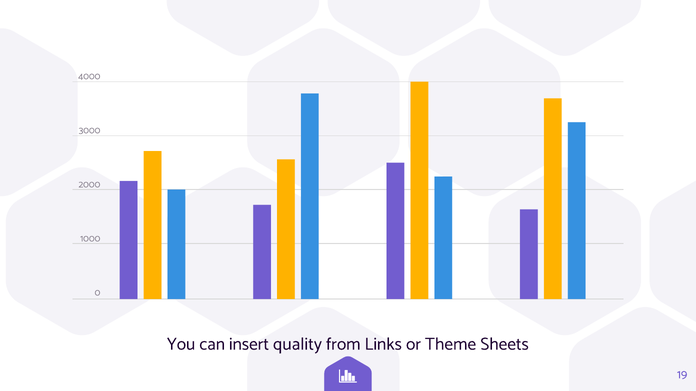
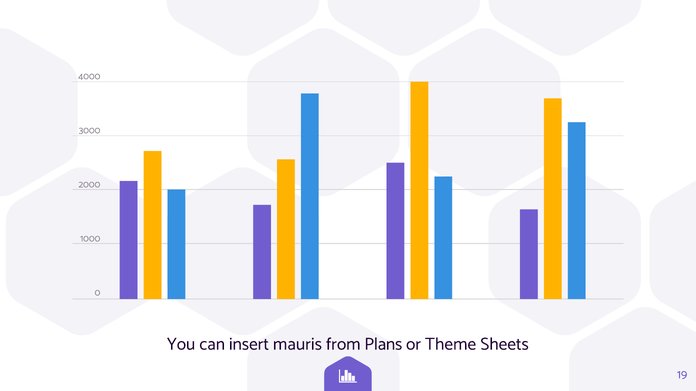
quality: quality -> mauris (297, 344)
Links: Links -> Plans (383, 344)
